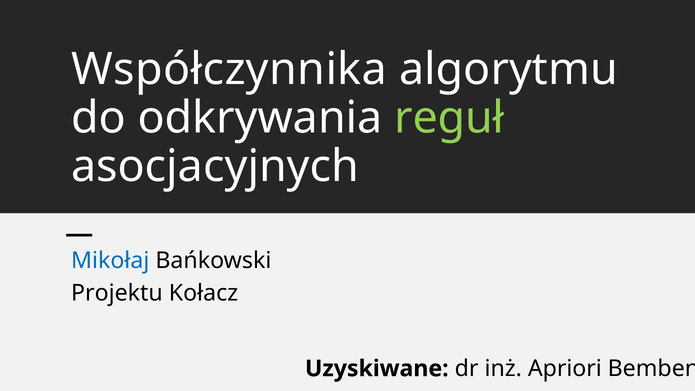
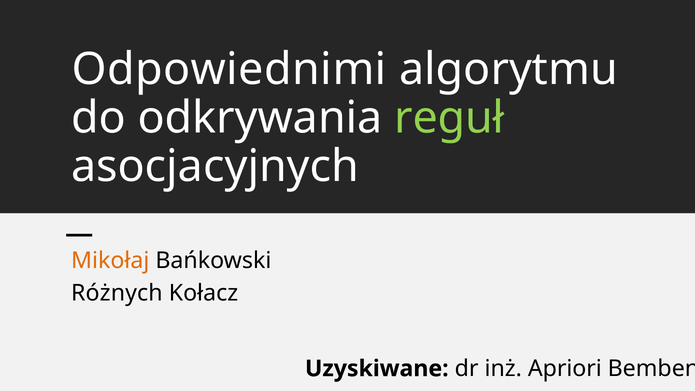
Współczynnika: Współczynnika -> Odpowiednimi (229, 70)
Mikołaj colour: blue -> orange (110, 261)
Projektu: Projektu -> Różnych (117, 293)
